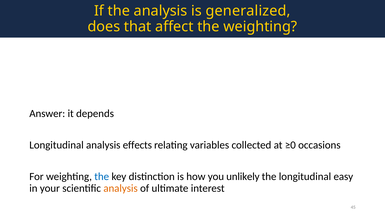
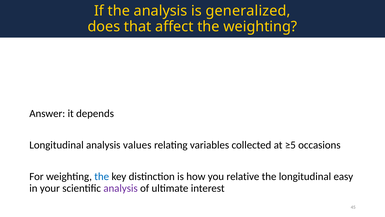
effects: effects -> values (137, 145)
≥0: ≥0 -> ≥5 (290, 145)
unlikely: unlikely -> relative (243, 176)
analysis colour: orange -> purple (121, 188)
